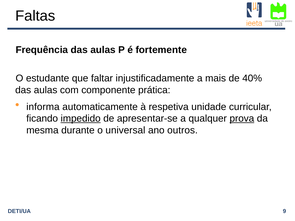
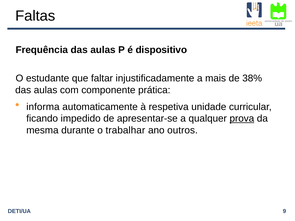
fortemente: fortemente -> dispositivo (161, 50)
40%: 40% -> 38% (252, 78)
impedido underline: present -> none (81, 119)
universal: universal -> trabalhar (125, 130)
